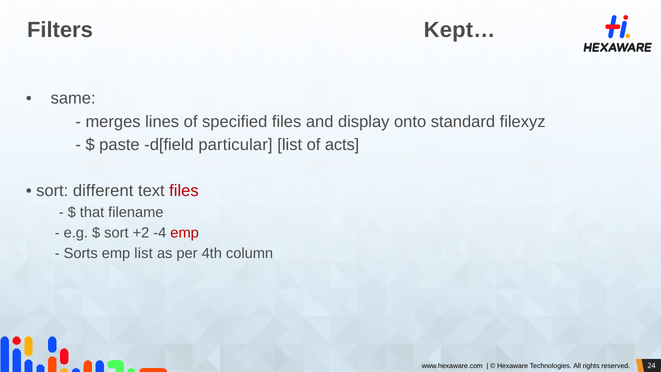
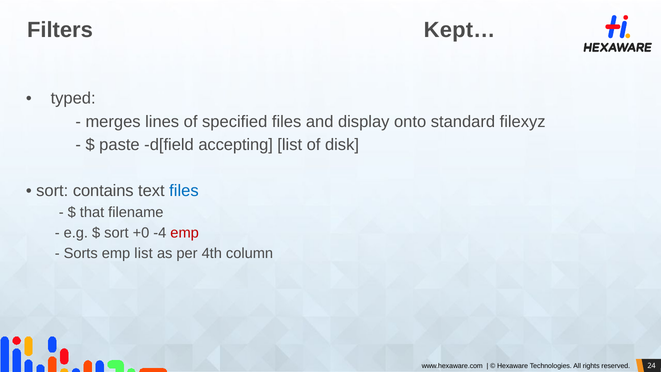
same: same -> typed (73, 98)
particular: particular -> accepting (236, 145)
acts: acts -> disk (342, 145)
different: different -> contains (103, 191)
files colour: red -> blue (184, 191)
+2: +2 -> +0 (141, 233)
